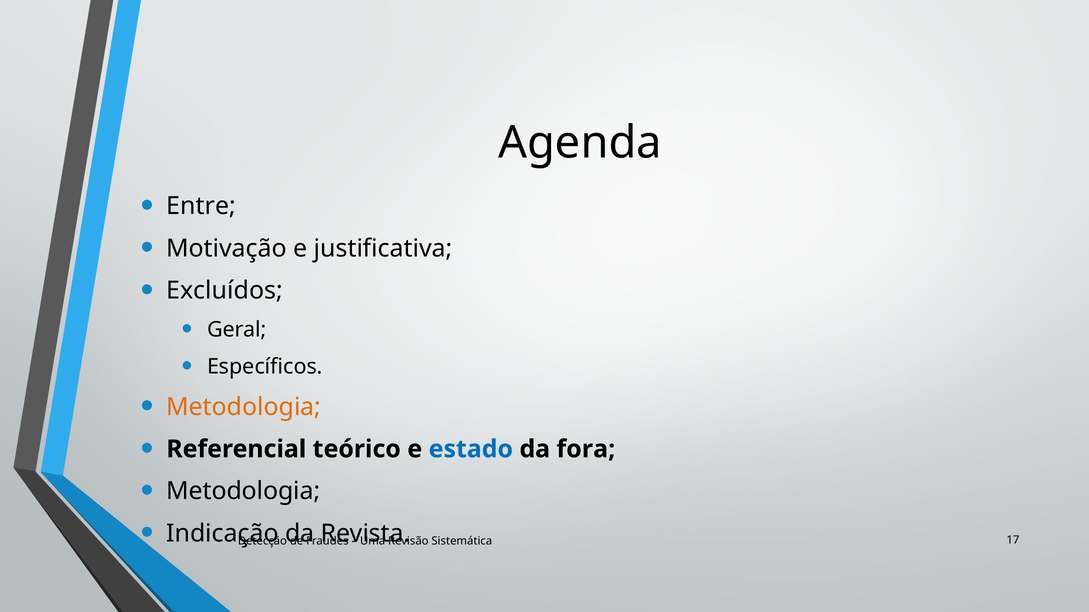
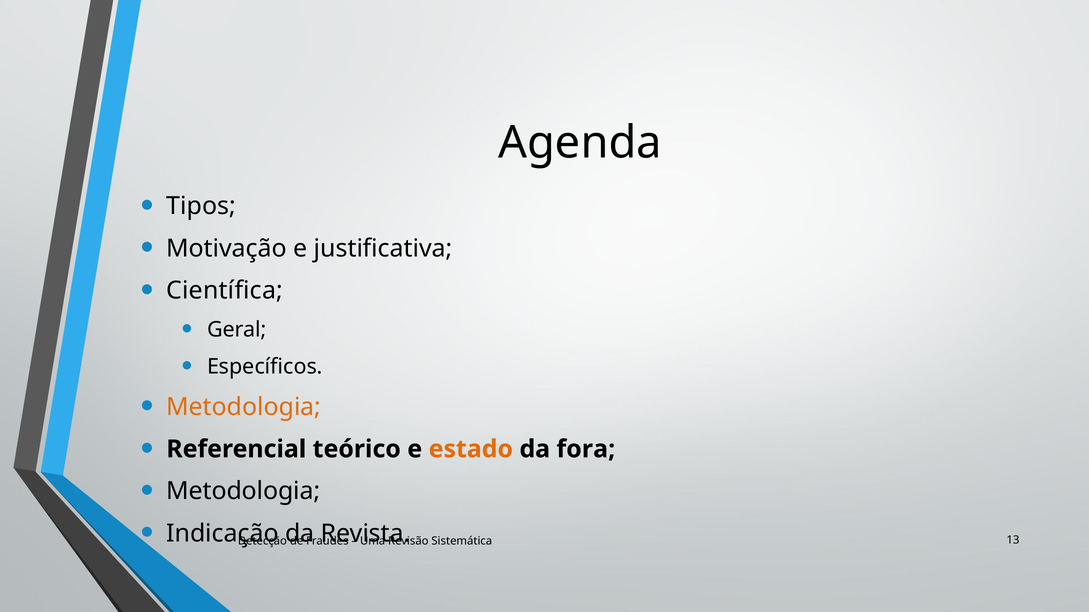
Entre: Entre -> Tipos (201, 206)
Excluídos: Excluídos -> Científica (225, 291)
estado colour: blue -> orange (471, 449)
17: 17 -> 13 (1013, 540)
